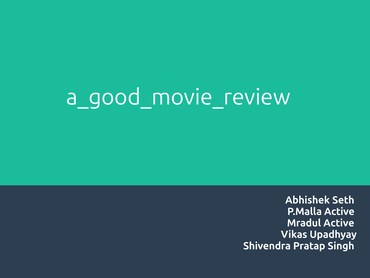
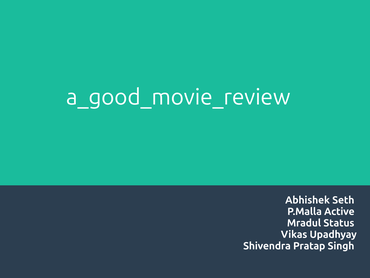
Mradul Active: Active -> Status (339, 223)
